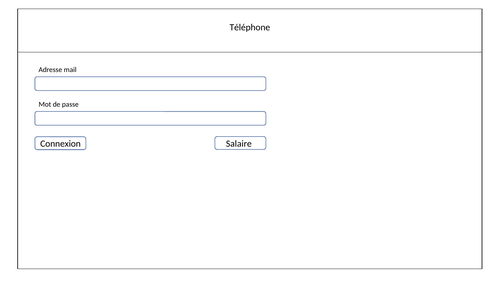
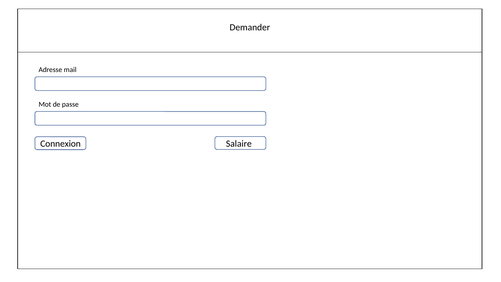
Téléphone: Téléphone -> Demander (250, 27)
